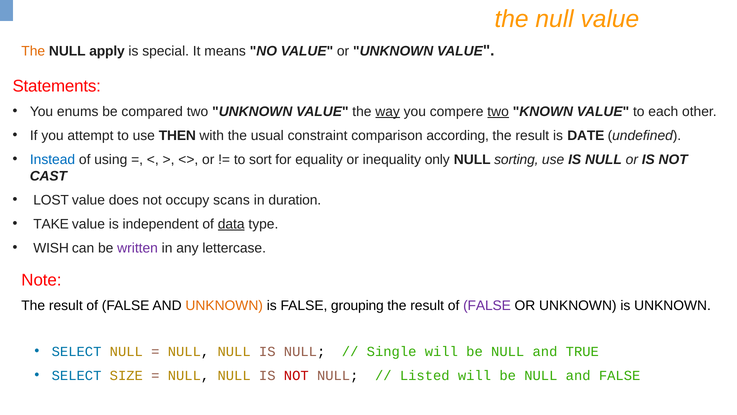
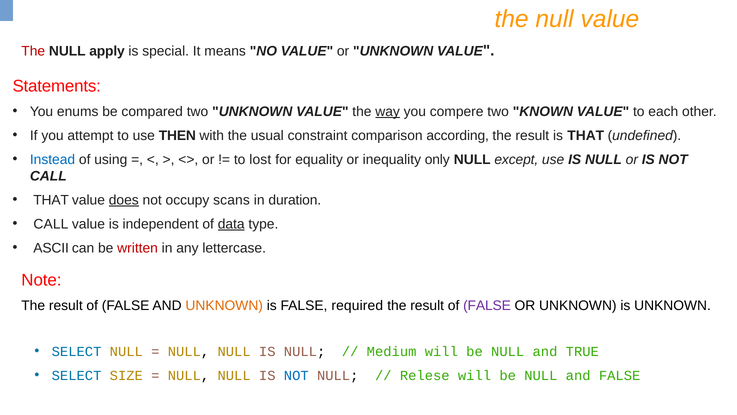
The colour: orange -> red (33, 51)
two underline: present -> none (498, 111)
is DATE: DATE -> THAT (586, 135)
sort: sort -> lost (260, 159)
sorting: sorting -> except (516, 159)
CAST: CAST -> CALL (48, 176)
LOST: LOST -> THAT (51, 200)
does underline: none -> present (124, 200)
TAKE: TAKE -> CALL (51, 224)
WISH: WISH -> ASCII (51, 248)
written colour: purple -> red (138, 248)
grouping: grouping -> required (357, 305)
Single: Single -> Medium (392, 351)
NOT colour: red -> blue (296, 375)
Listed: Listed -> Relese (425, 375)
